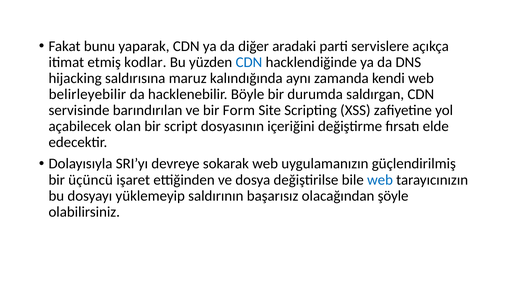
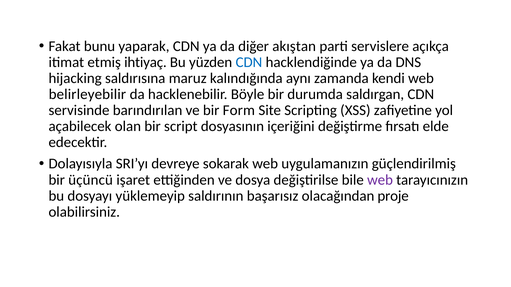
aradaki: aradaki -> akıştan (294, 46)
kodlar: kodlar -> ihtiyaç (145, 62)
web colour: blue -> purple (380, 180)
şöyle: şöyle -> proje (393, 196)
